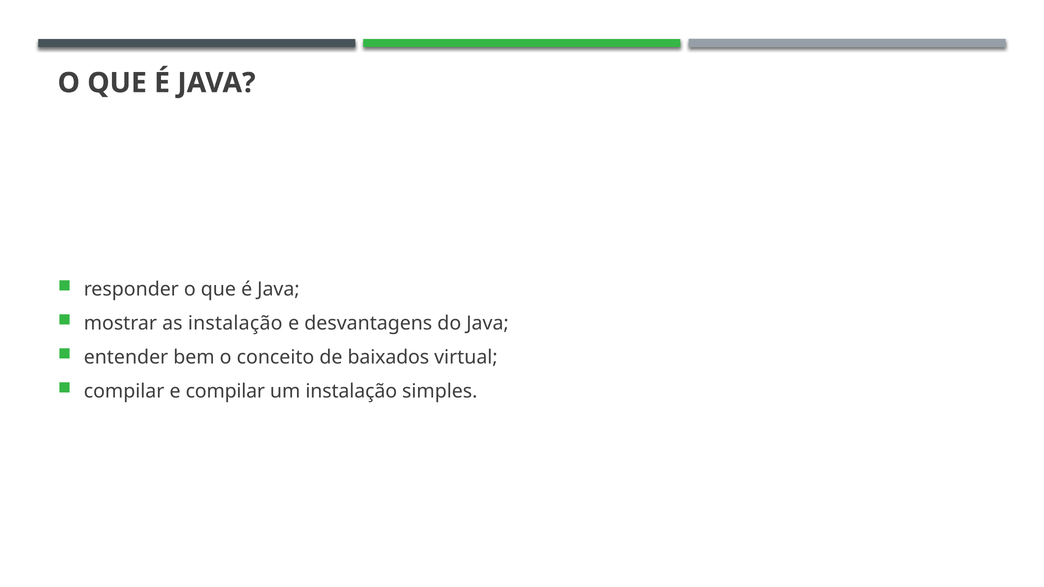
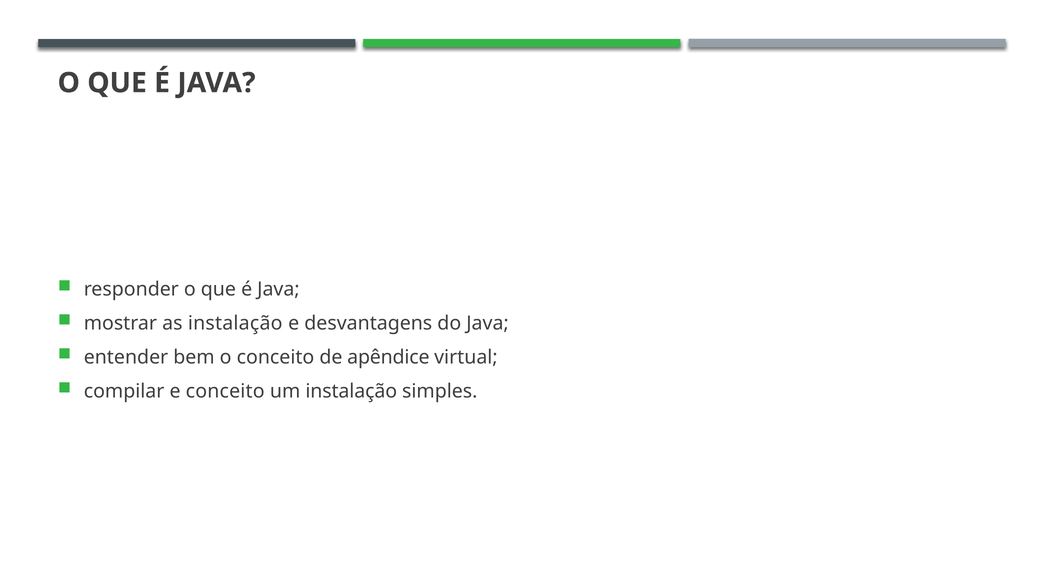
baixados: baixados -> apêndice (388, 357)
e compilar: compilar -> conceito (225, 391)
